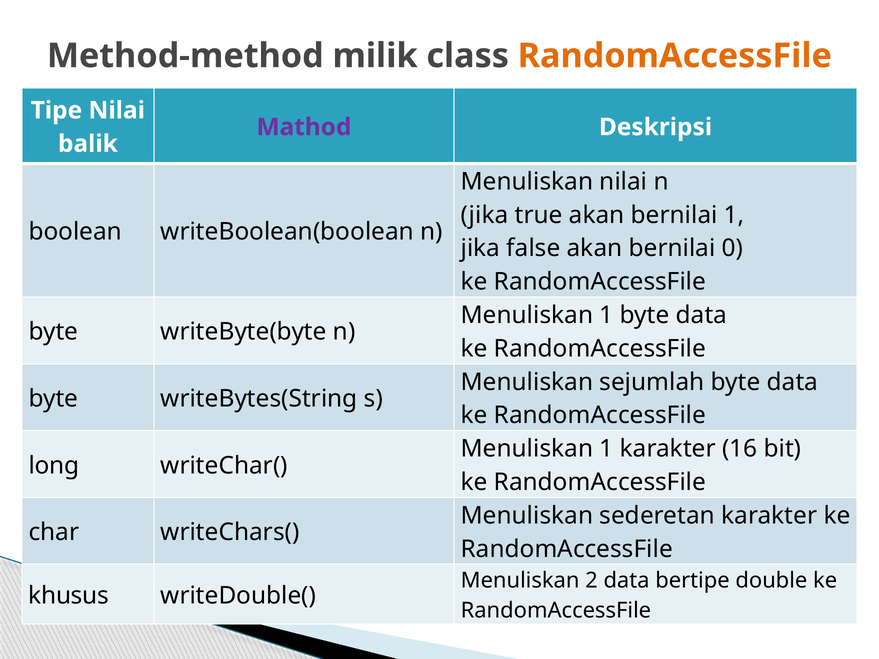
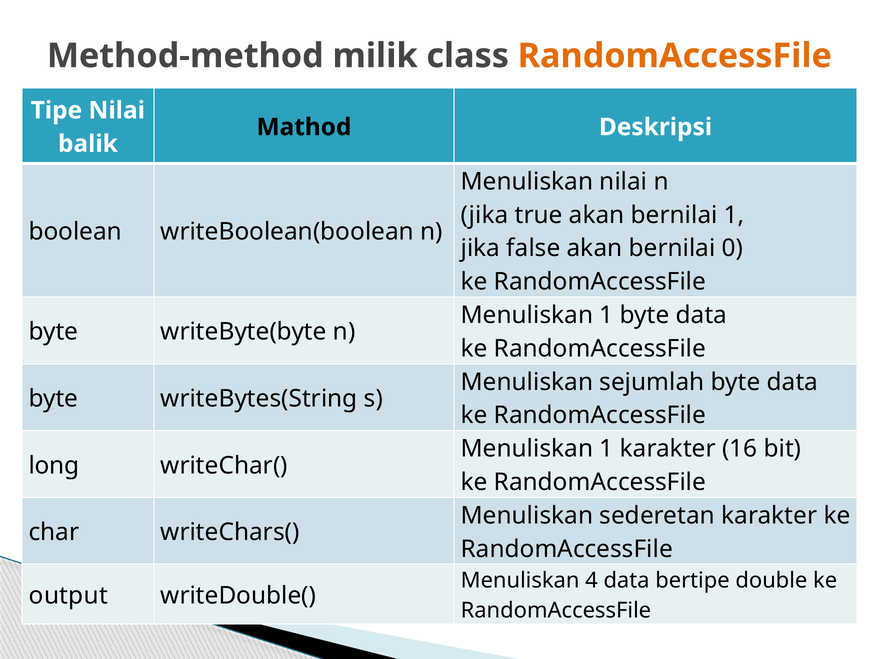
Mathod colour: purple -> black (304, 127)
2: 2 -> 4 (592, 581)
khusus: khusus -> output (68, 596)
